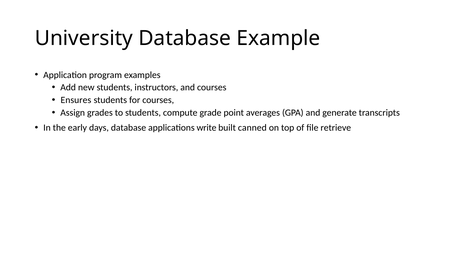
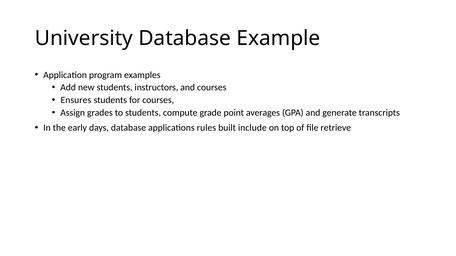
write: write -> rules (206, 128)
canned: canned -> include (252, 128)
